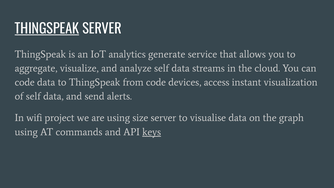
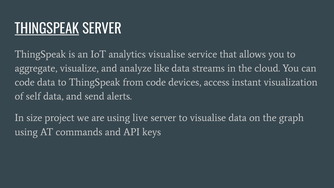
analytics generate: generate -> visualise (167, 54)
analyze self: self -> like (162, 68)
wifi: wifi -> size (34, 118)
size: size -> live (140, 118)
keys underline: present -> none (152, 132)
